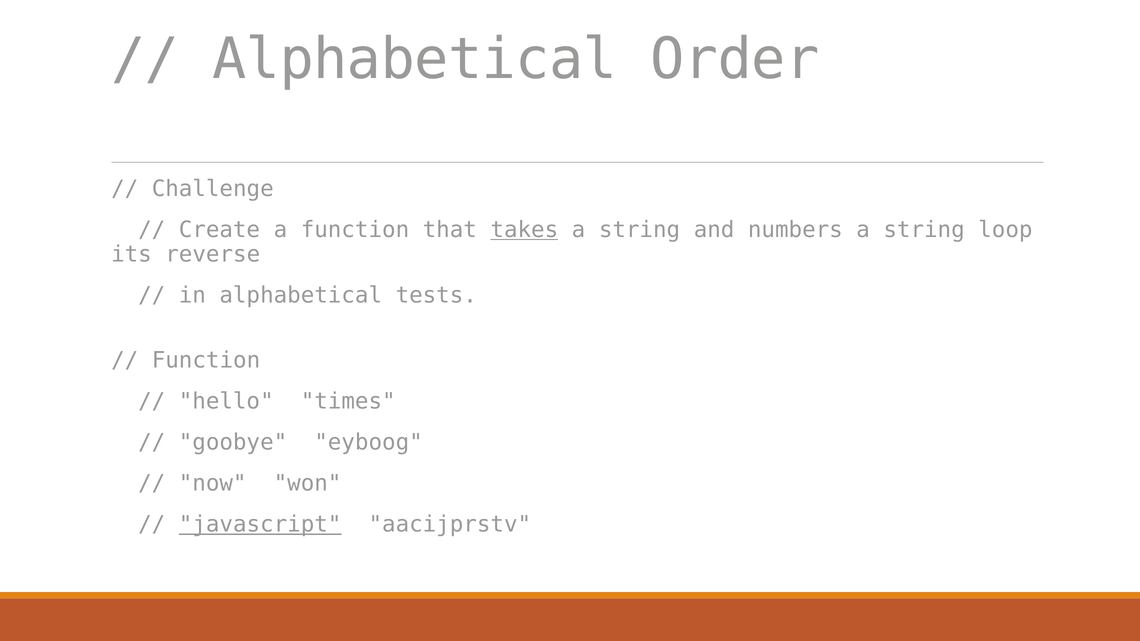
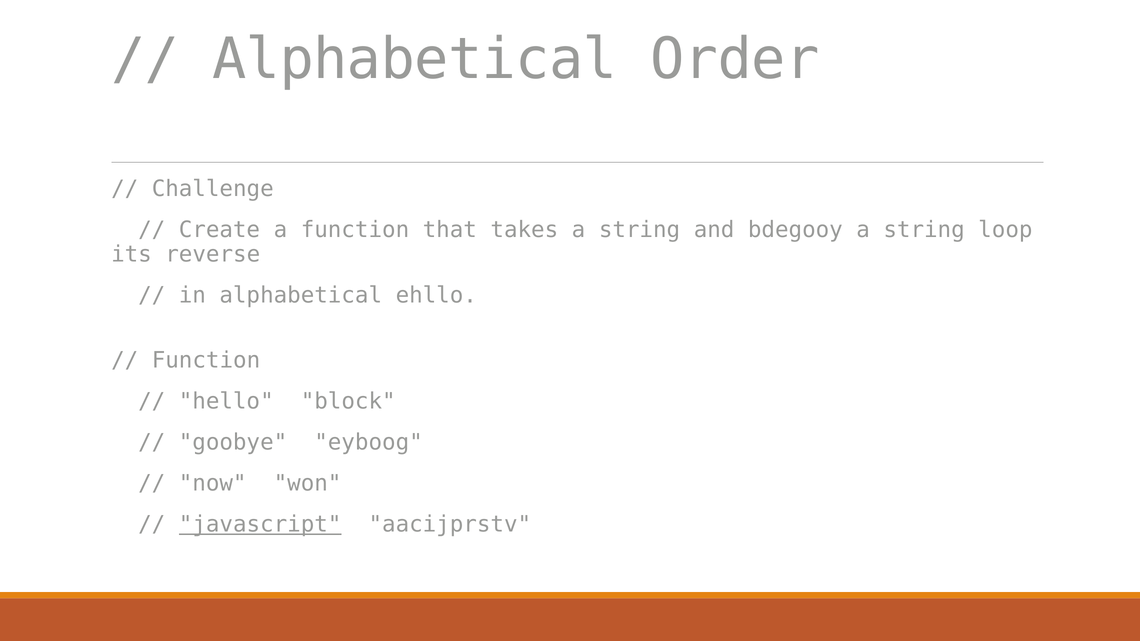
takes underline: present -> none (524, 230)
numbers: numbers -> bdegooy (795, 230)
tests: tests -> ehllo (436, 295)
times: times -> block (348, 402)
